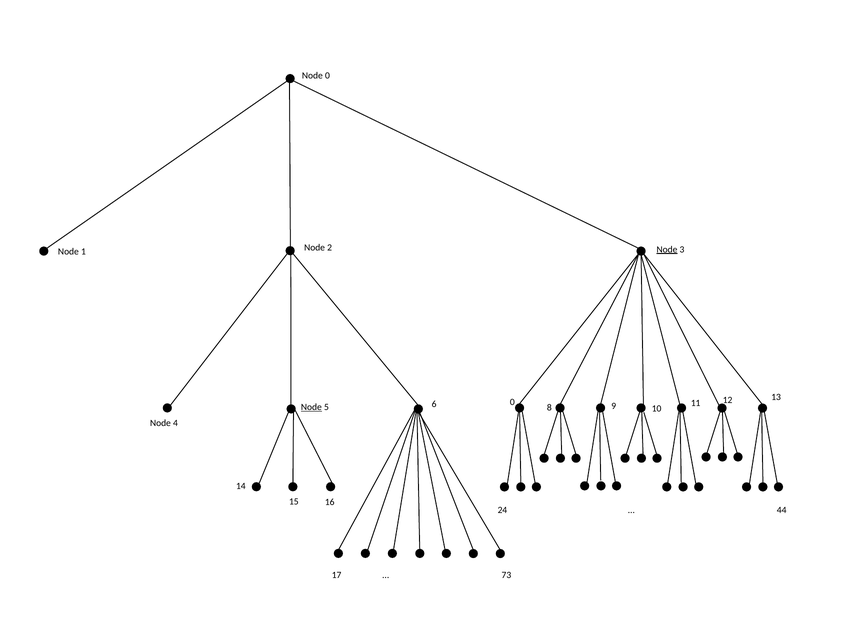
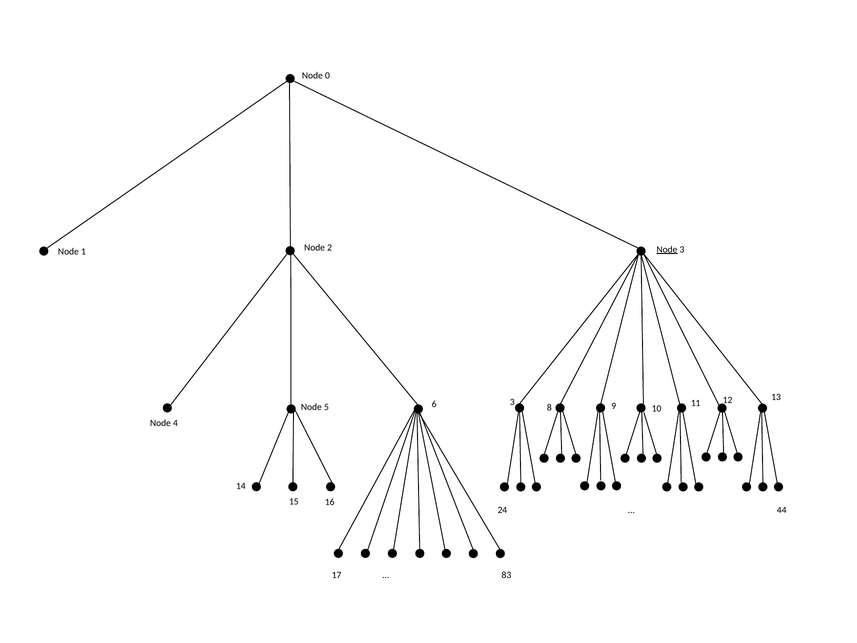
6 0: 0 -> 3 (512, 402)
Node underline: present -> none (311, 407)
73: 73 -> 83 (506, 575)
